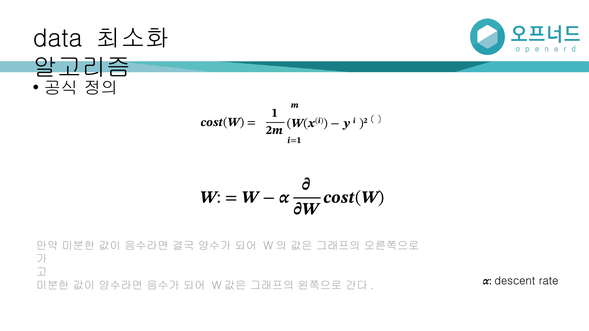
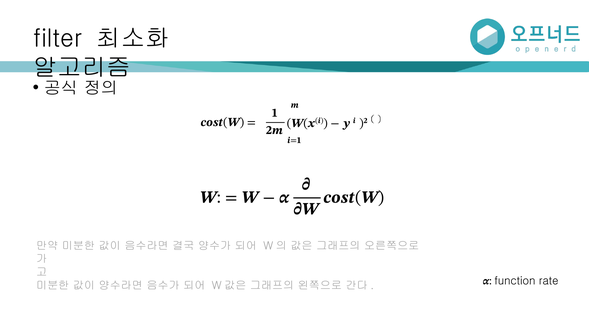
data: data -> filter (58, 39)
descent: descent -> function (515, 281)
